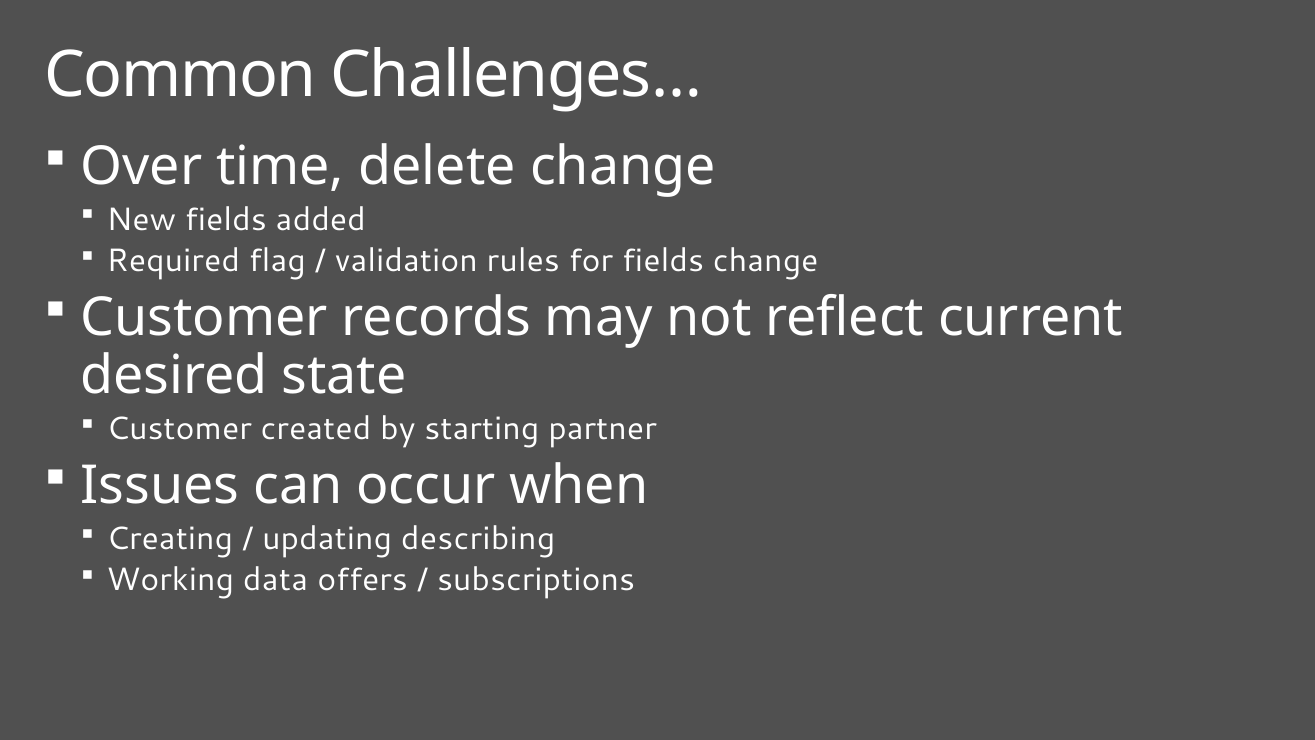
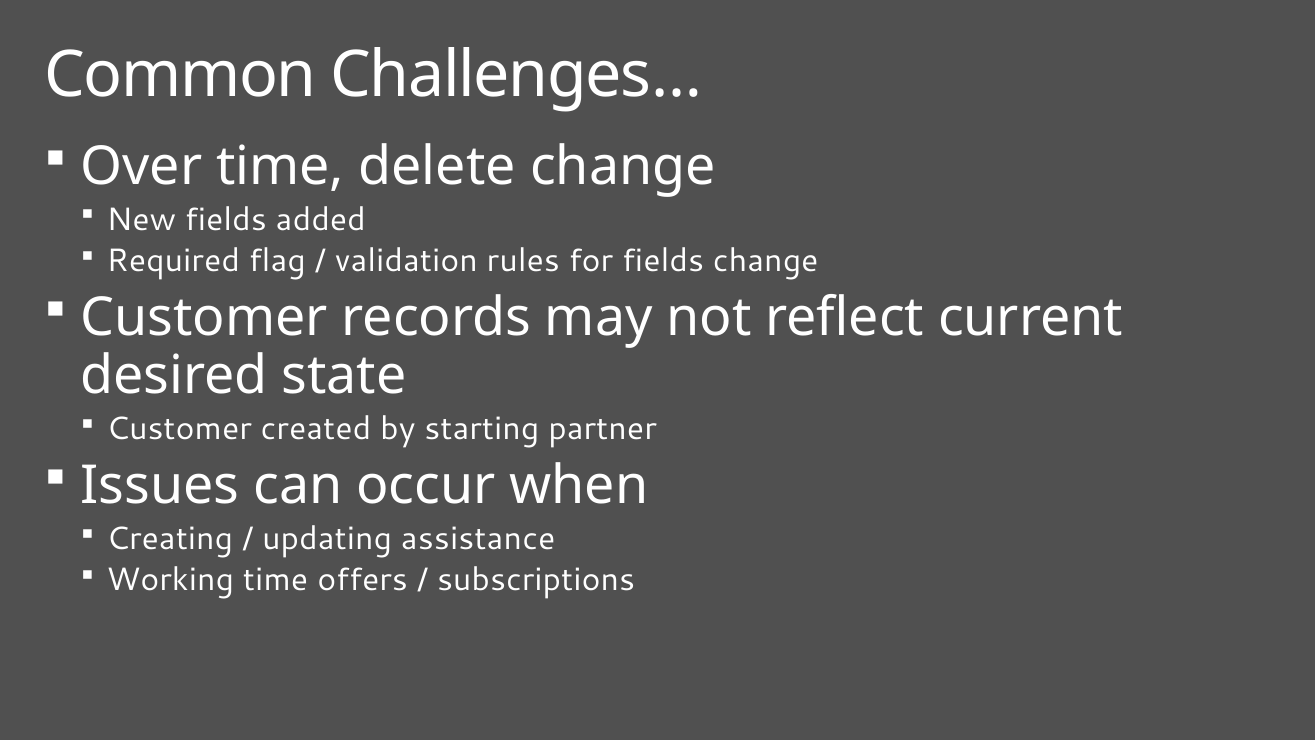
describing: describing -> assistance (478, 539)
Working data: data -> time (276, 580)
